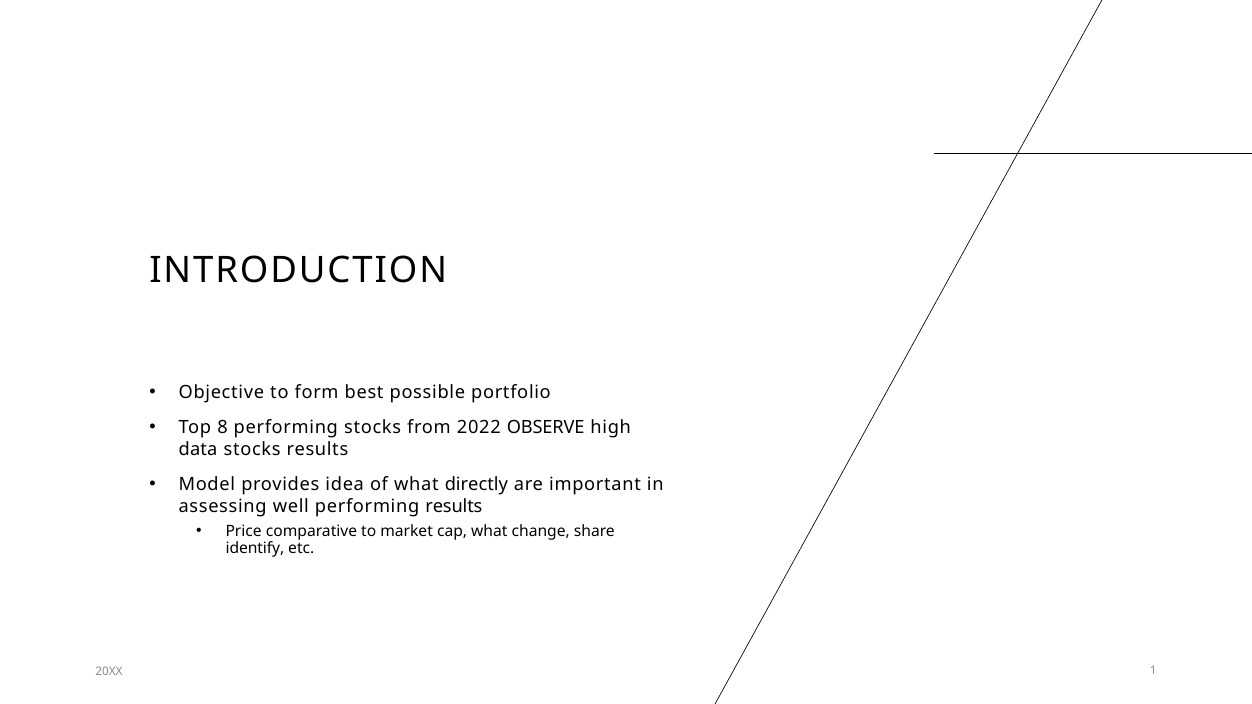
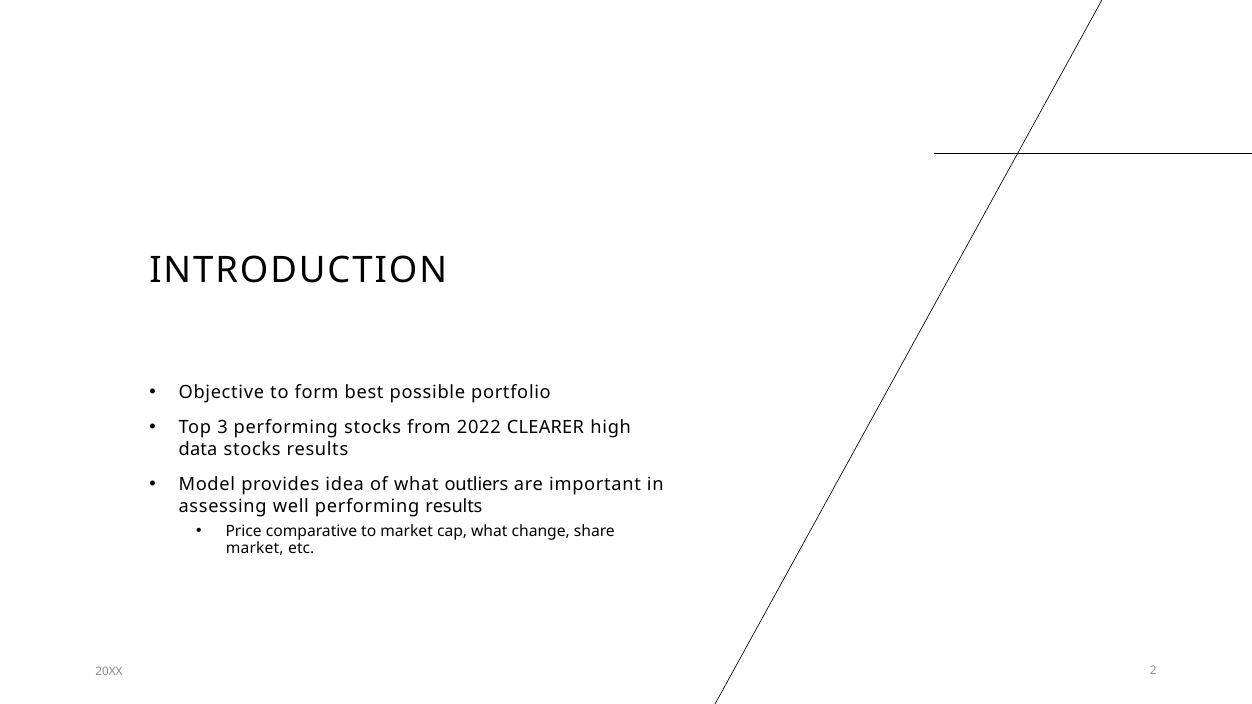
8: 8 -> 3 (222, 428)
OBSERVE: OBSERVE -> CLEARER (545, 428)
directly: directly -> outliers (476, 485)
identify: identify -> market (255, 548)
1: 1 -> 2 (1153, 671)
